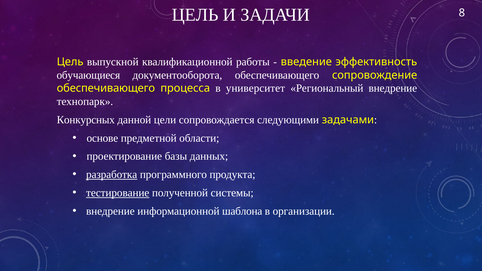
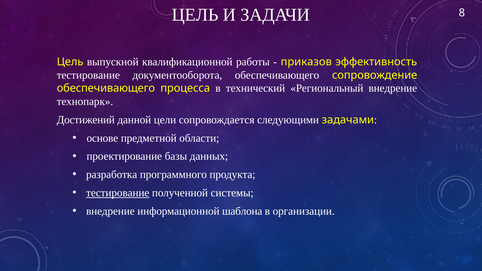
введение: введение -> приказов (306, 62)
обучающиеся: обучающиеся -> тестирование (88, 75)
университет: университет -> технический (256, 88)
Конкурсных: Конкурсных -> Достижений (86, 120)
разработка underline: present -> none (112, 175)
